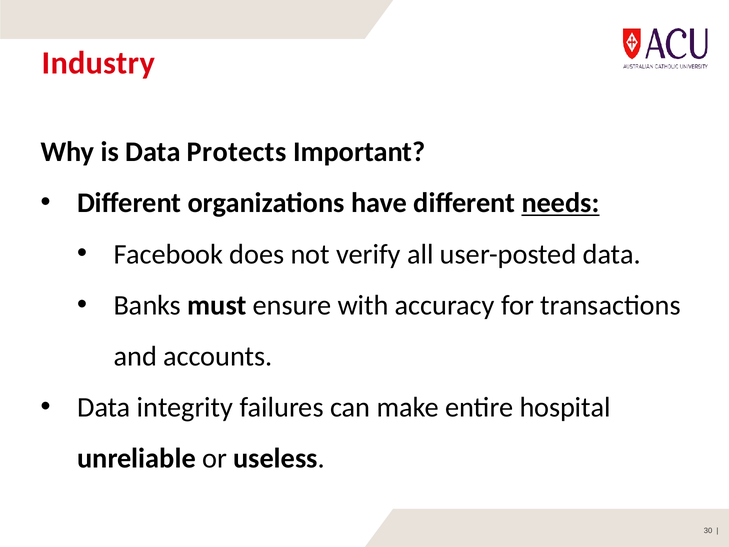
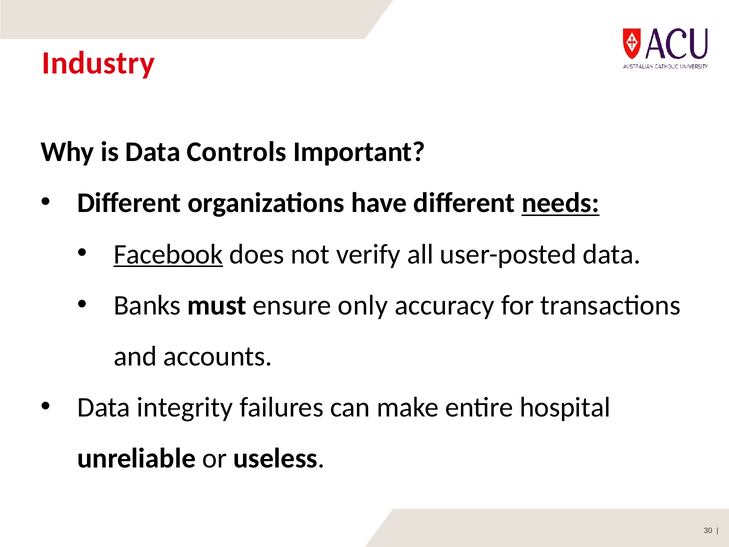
Protects: Protects -> Controls (237, 152)
Facebook underline: none -> present (168, 254)
with: with -> only (363, 305)
